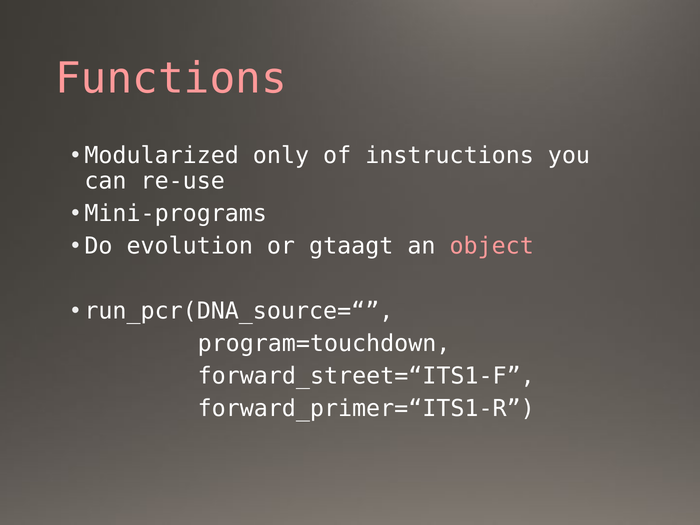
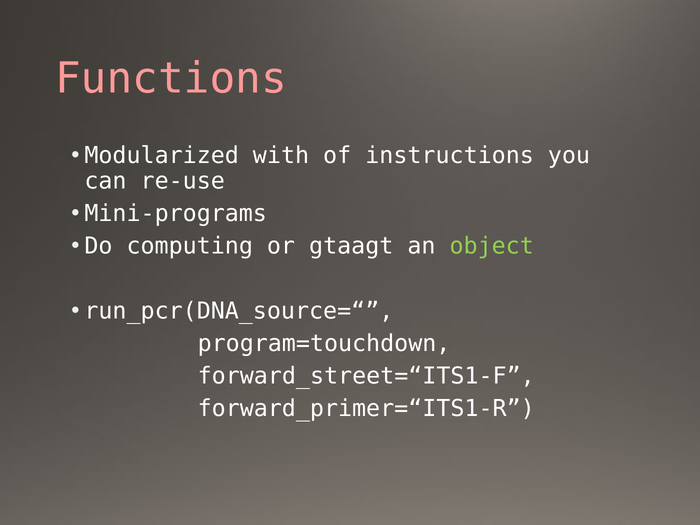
only: only -> with (281, 156)
evolution: evolution -> computing (190, 246)
object colour: pink -> light green (492, 246)
